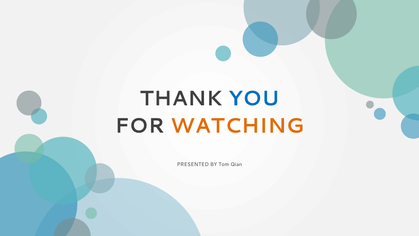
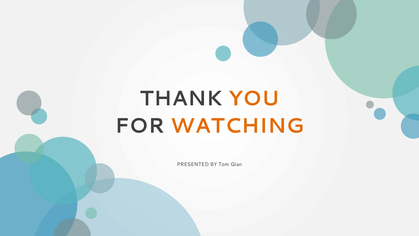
YOU colour: blue -> orange (254, 99)
